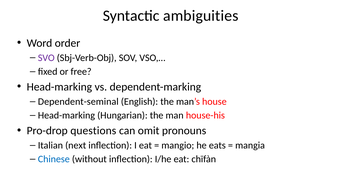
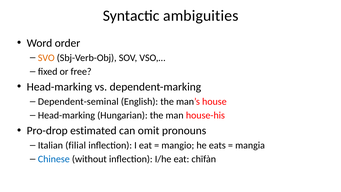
SVO colour: purple -> orange (46, 58)
questions: questions -> estimated (93, 131)
next: next -> filial (76, 146)
